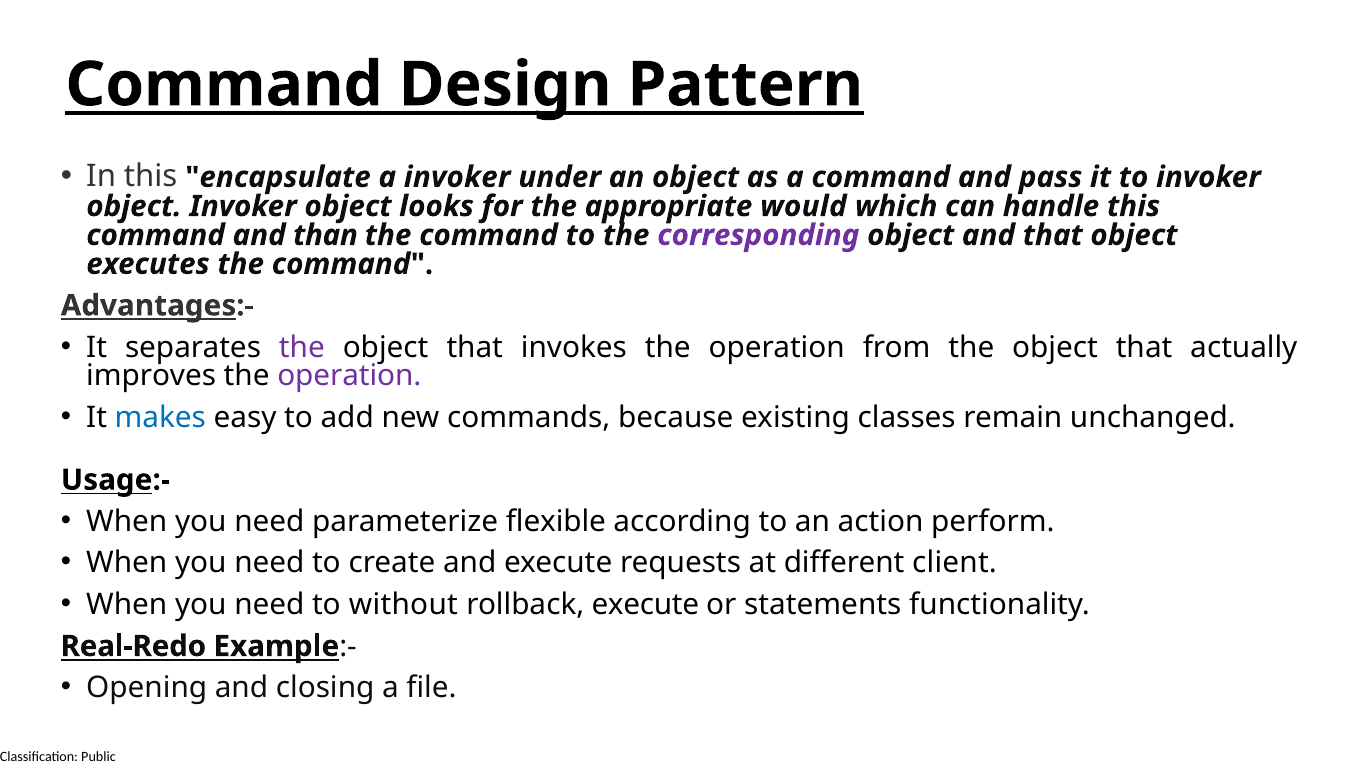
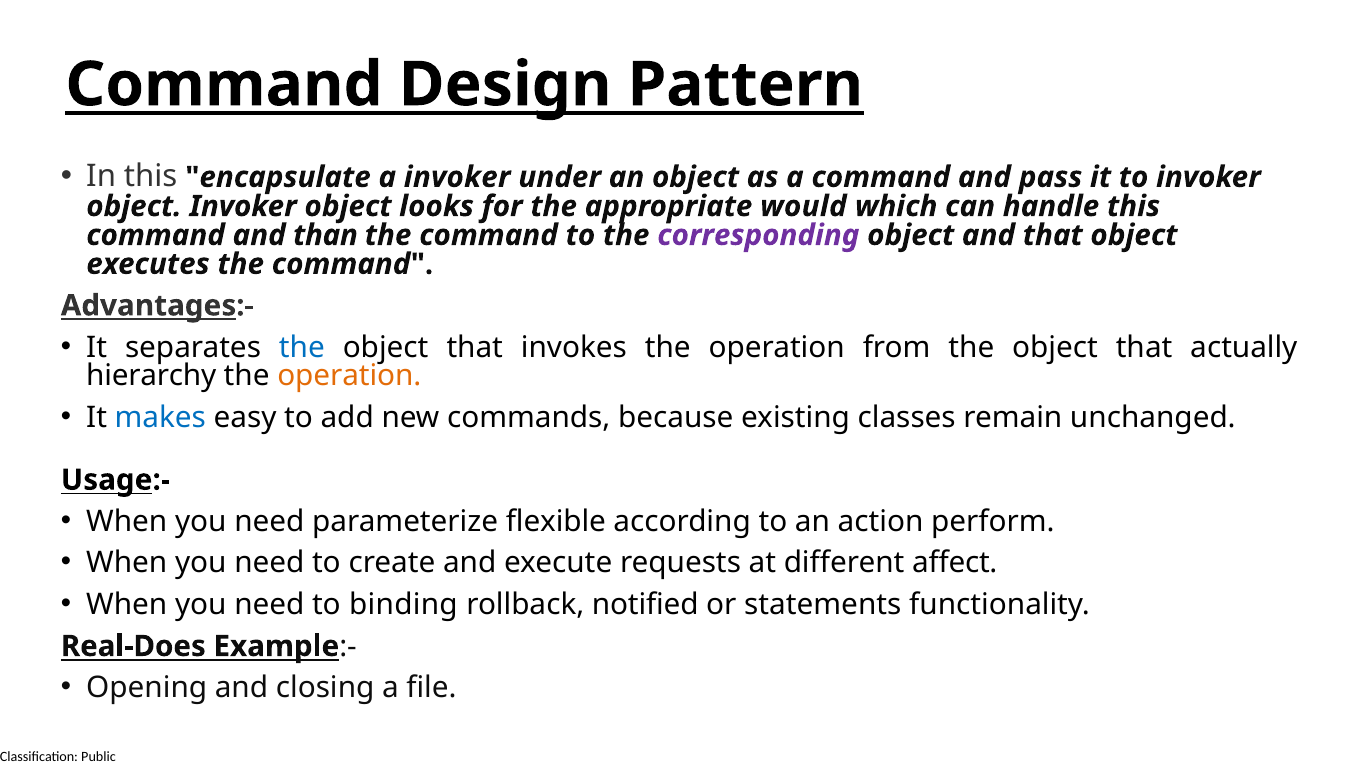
the colour: purple -> blue (302, 347)
improves: improves -> hierarchy (151, 376)
operation colour: purple -> orange (349, 376)
client: client -> affect (955, 563)
without: without -> binding (403, 605)
rollback execute: execute -> notified (645, 605)
Real-Redo: Real-Redo -> Real-Does (133, 647)
